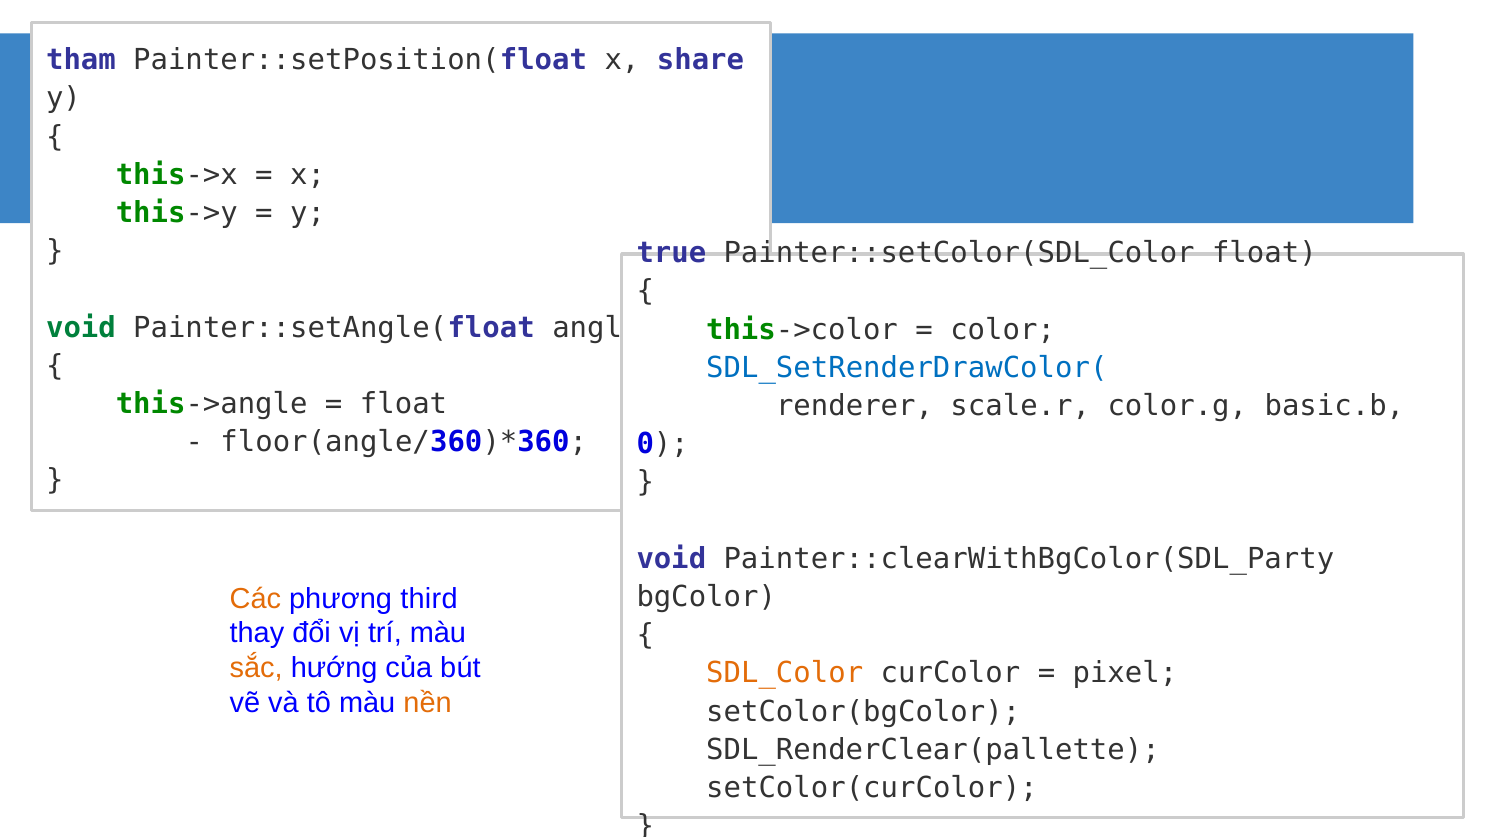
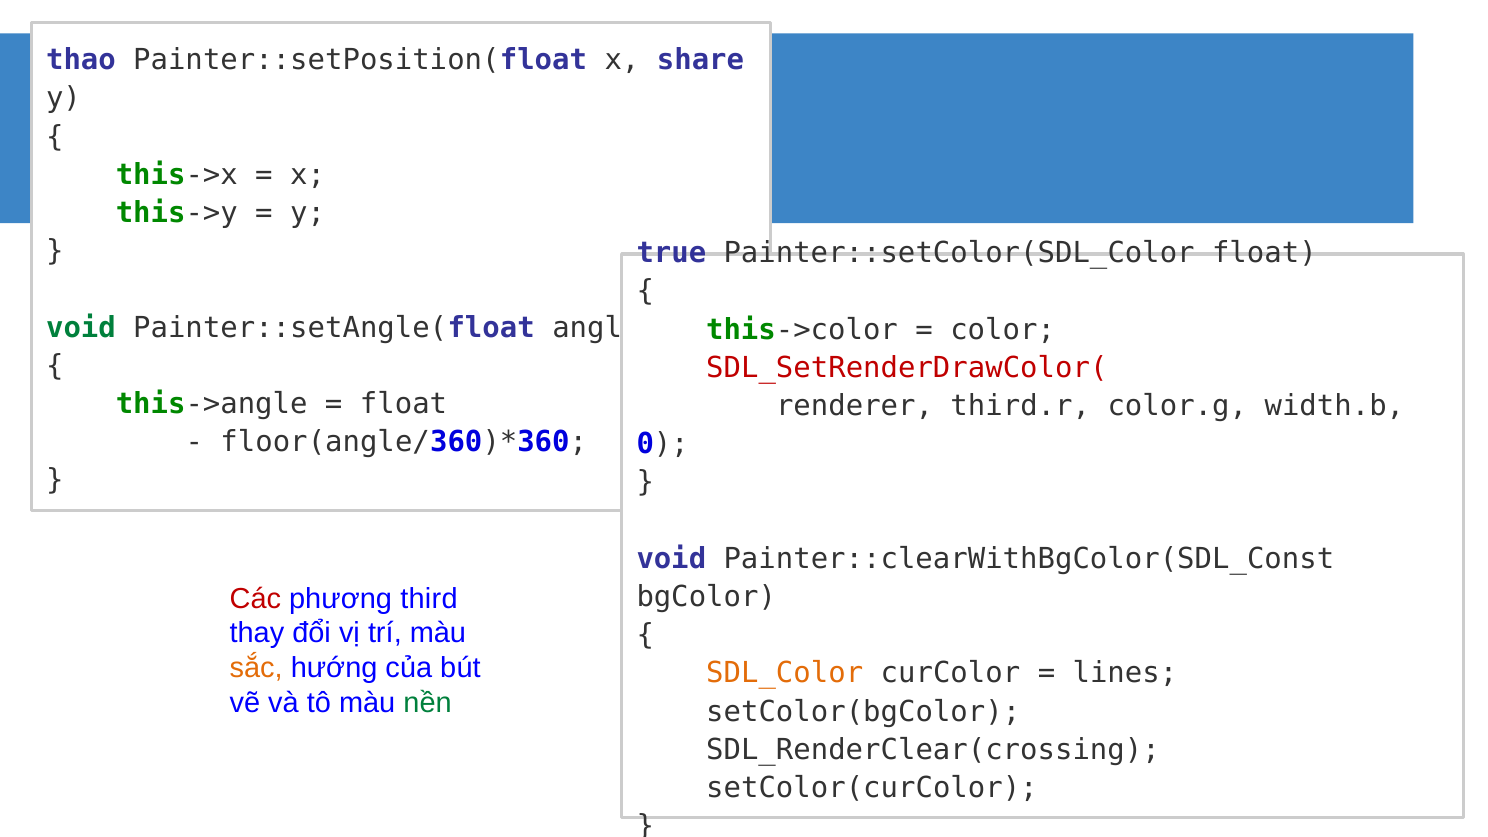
tham: tham -> thao (81, 60)
SDL_SetRenderDrawColor( colour: blue -> red (907, 368)
scale.r: scale.r -> third.r (1020, 406)
basic.b: basic.b -> width.b (1334, 406)
Painter::clearWithBgColor(SDL_Party: Painter::clearWithBgColor(SDL_Party -> Painter::clearWithBgColor(SDL_Const (1029, 559)
Các colour: orange -> red (255, 599)
pixel: pixel -> lines (1125, 673)
nền colour: orange -> green (428, 703)
SDL_RenderClear(pallette: SDL_RenderClear(pallette -> SDL_RenderClear(crossing (933, 750)
